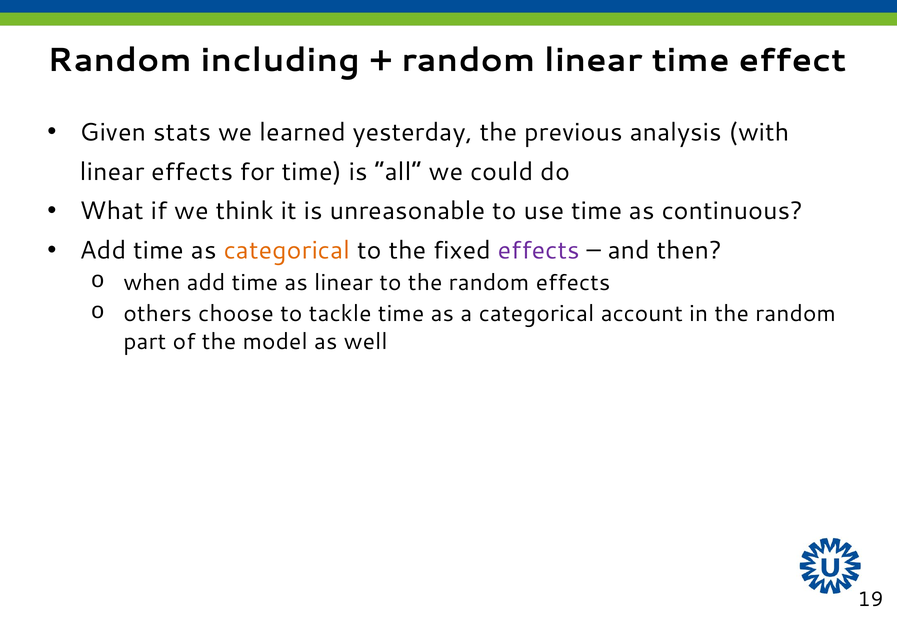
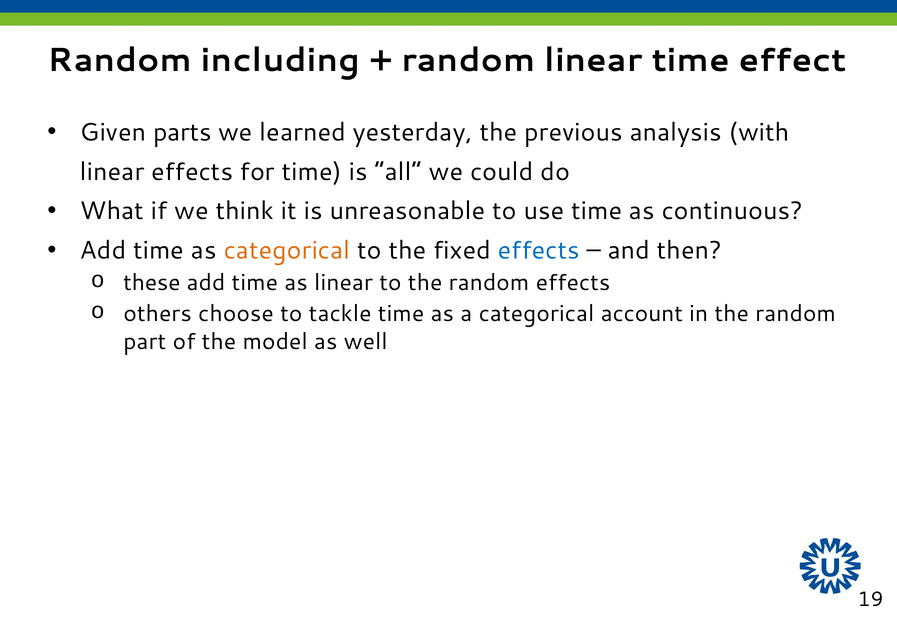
stats: stats -> parts (182, 132)
effects colour: purple -> blue (539, 251)
when: when -> these (152, 283)
